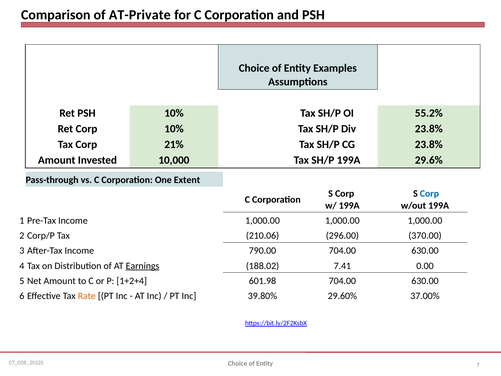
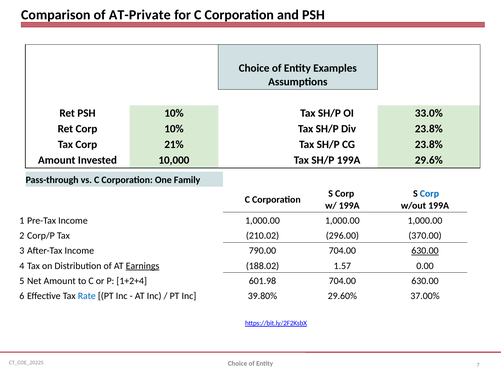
55.2%: 55.2% -> 33.0% (429, 113)
Extent: Extent -> Family (187, 180)
210.06: 210.06 -> 210.02 (263, 236)
630.00 underline: none -> present (425, 251)
7.41: 7.41 -> 1.57 (342, 266)
Rate colour: orange -> blue (87, 296)
